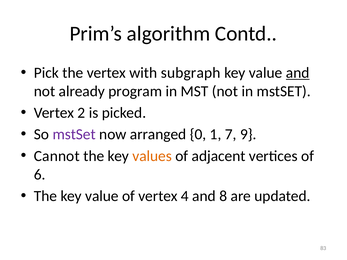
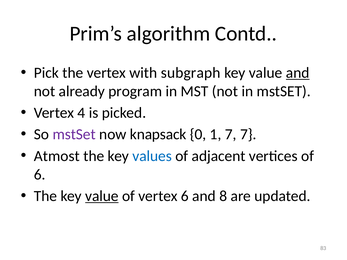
2: 2 -> 4 (81, 113)
arranged: arranged -> knapsack (158, 135)
7 9: 9 -> 7 (248, 135)
Cannot: Cannot -> Atmost (57, 156)
values colour: orange -> blue (152, 156)
value underline: none -> present (102, 196)
vertex 4: 4 -> 6 (185, 196)
